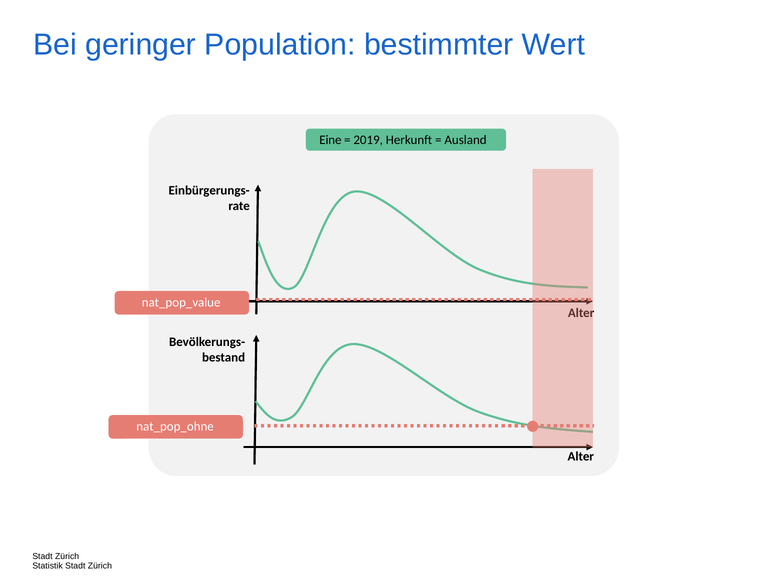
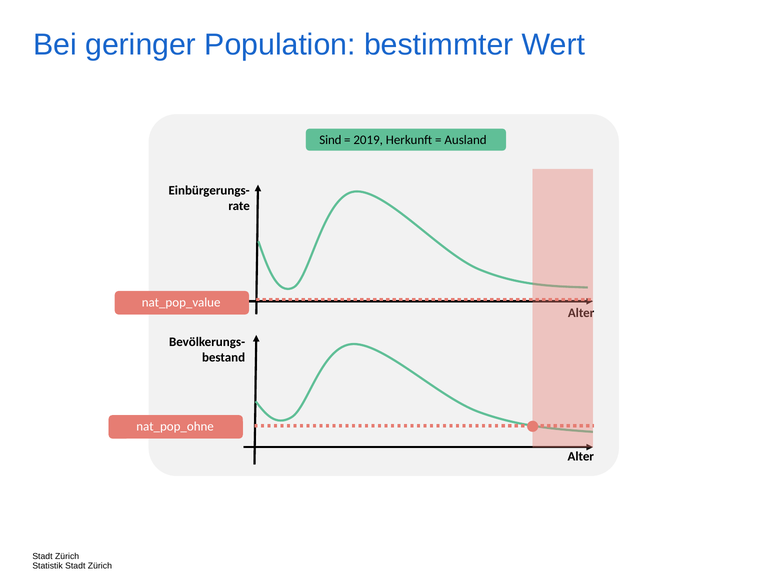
Eine: Eine -> Sind (330, 140)
